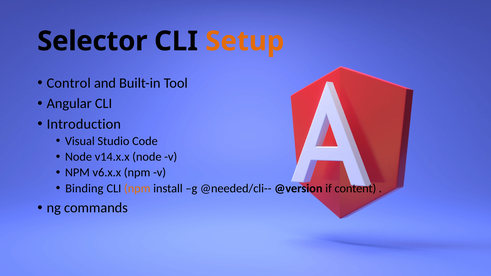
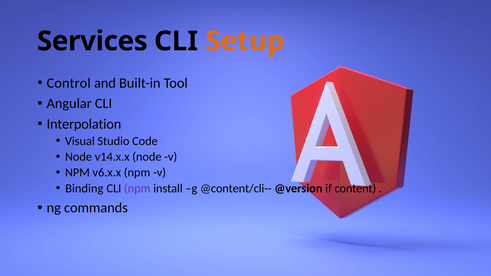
Selector: Selector -> Services (92, 41)
Introduction: Introduction -> Interpolation (84, 124)
npm colour: orange -> purple (137, 189)
@needed/cli--: @needed/cli-- -> @content/cli-- (236, 189)
